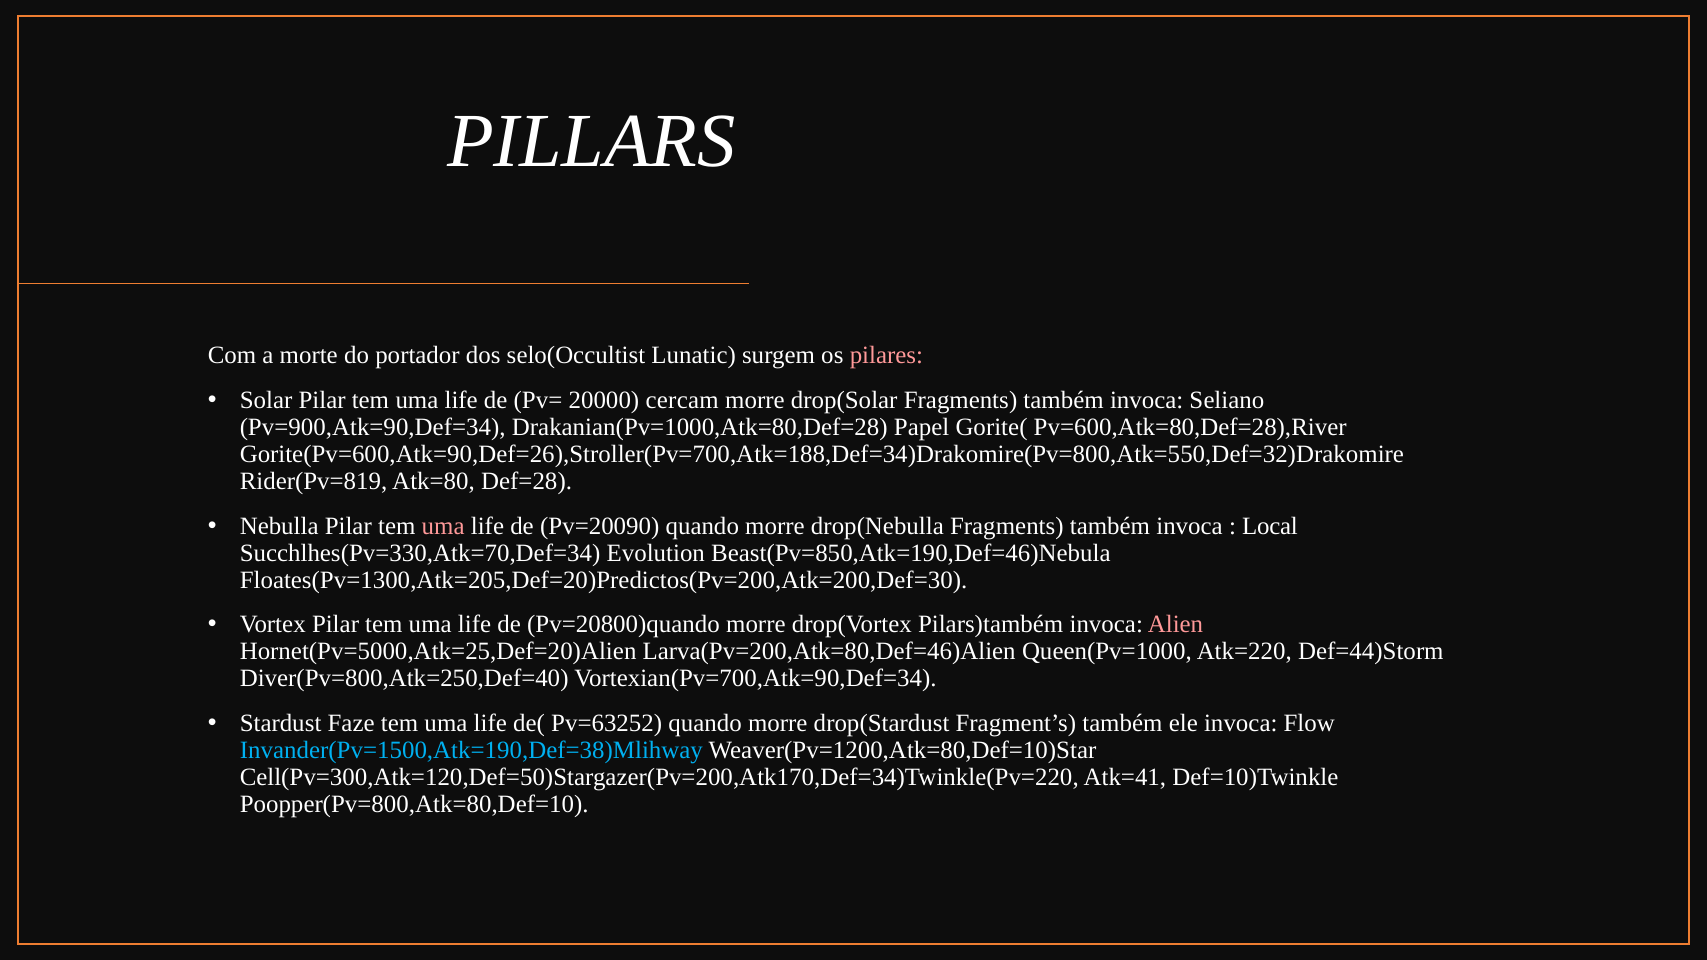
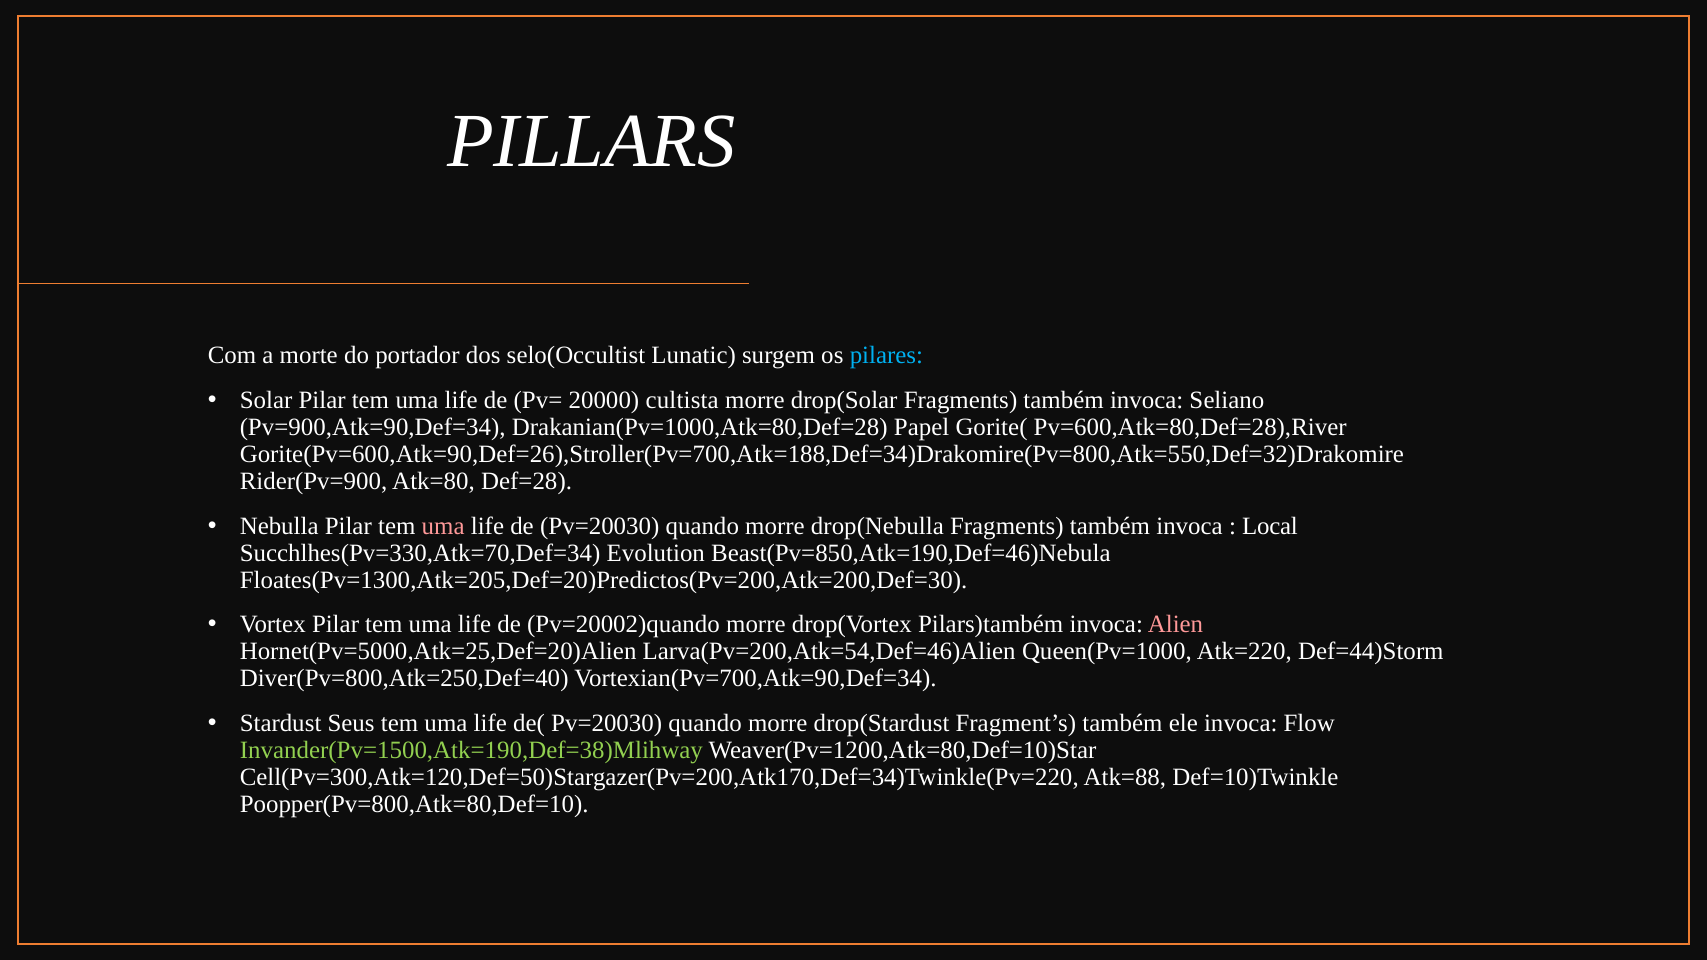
pilares colour: pink -> light blue (886, 356)
cercam: cercam -> cultista (682, 400)
Rider(Pv=819: Rider(Pv=819 -> Rider(Pv=900 (314, 481)
de Pv=20090: Pv=20090 -> Pv=20030 (600, 526)
Pv=20800)quando: Pv=20800)quando -> Pv=20002)quando (623, 625)
Larva(Pv=200,Atk=80,Def=46)Alien: Larva(Pv=200,Atk=80,Def=46)Alien -> Larva(Pv=200,Atk=54,Def=46)Alien (829, 652)
Faze: Faze -> Seus (351, 723)
de( Pv=63252: Pv=63252 -> Pv=20030 (607, 723)
Invander(Pv=1500,Atk=190,Def=38)Mlihway colour: light blue -> light green (471, 750)
Atk=41: Atk=41 -> Atk=88 (1125, 777)
